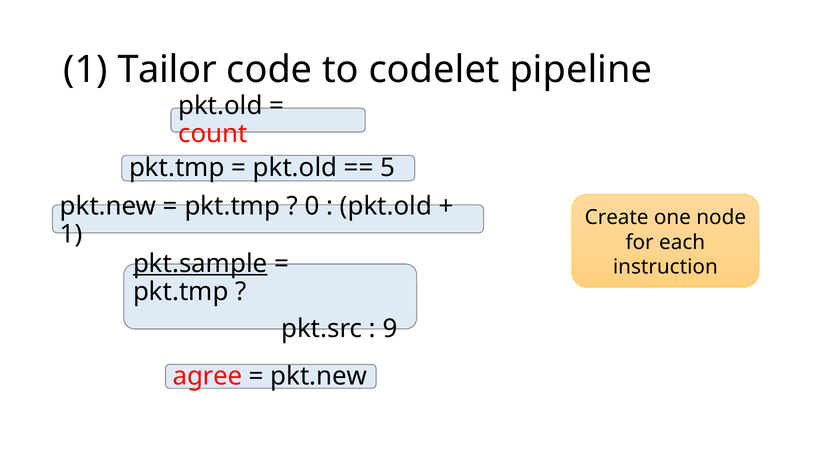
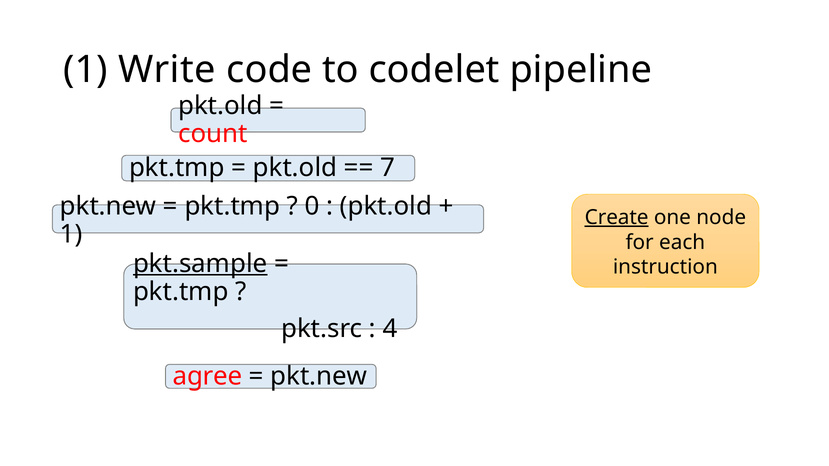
Tailor: Tailor -> Write (167, 70)
5: 5 -> 7 (388, 168)
Create underline: none -> present (617, 217)
9: 9 -> 4 (390, 329)
